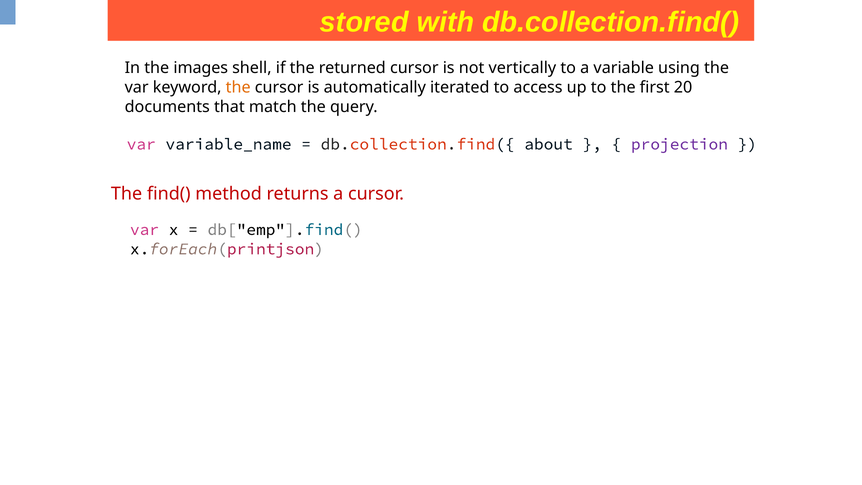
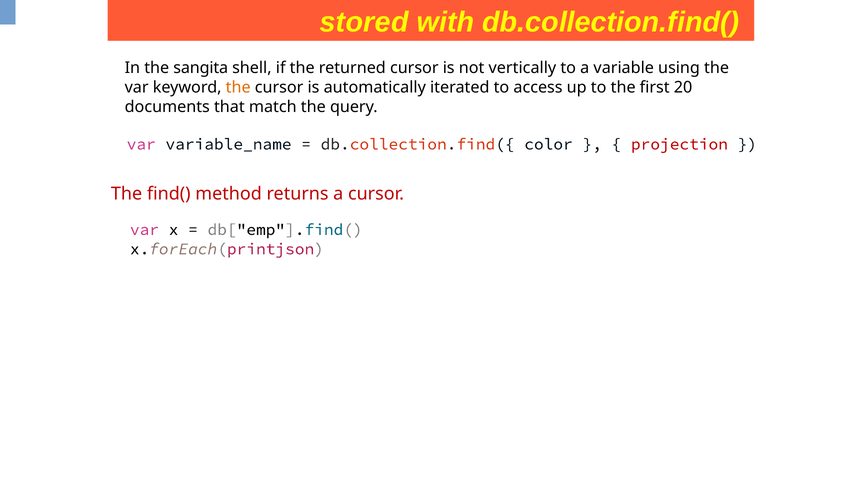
images: images -> sangita (201, 68)
about: about -> color (549, 144)
projection colour: purple -> red (679, 144)
